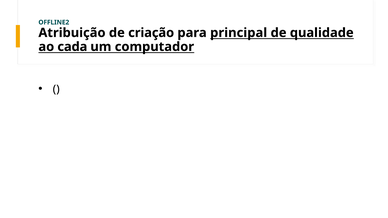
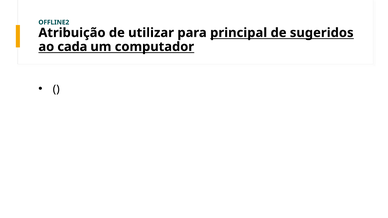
criação: criação -> utilizar (151, 33)
qualidade: qualidade -> sugeridos (322, 33)
